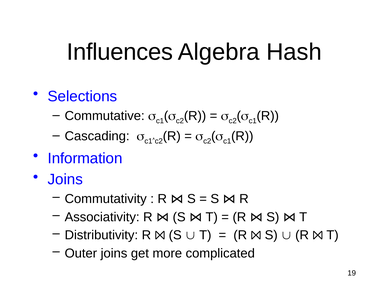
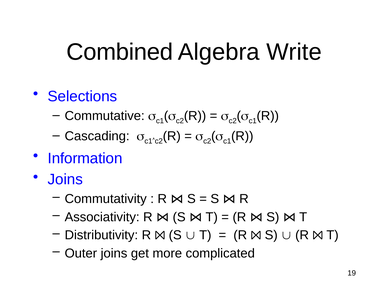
Influences: Influences -> Combined (120, 52)
Hash: Hash -> Write (294, 52)
